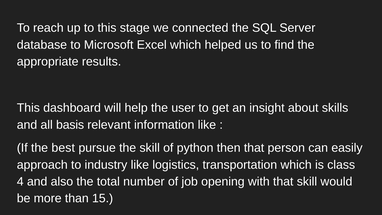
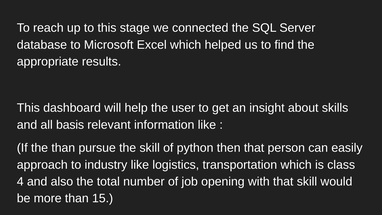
the best: best -> than (63, 148)
